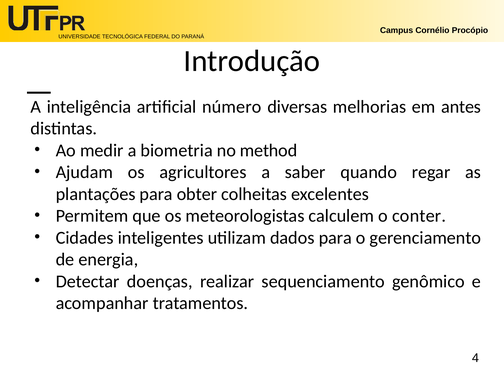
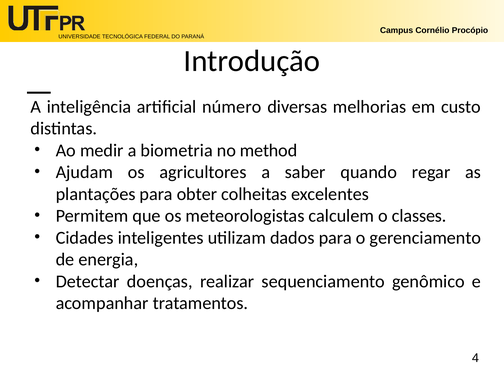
antes: antes -> custo (461, 107)
conter: conter -> classes (419, 216)
